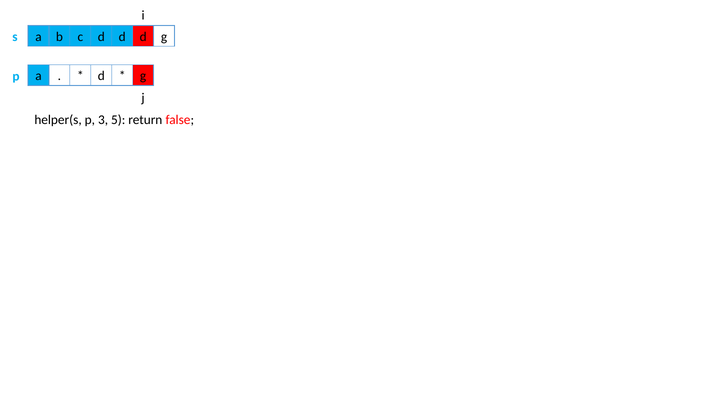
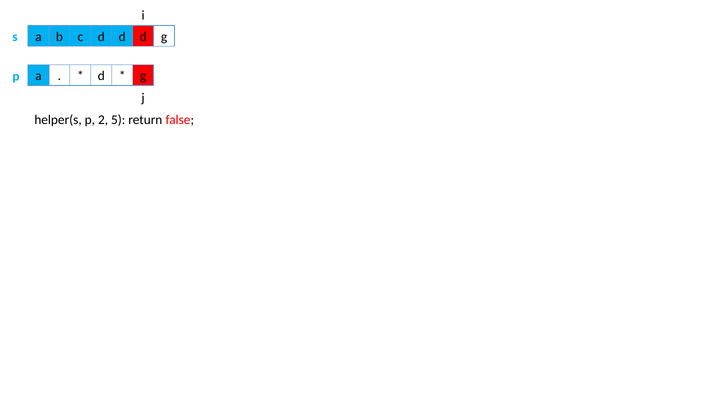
3: 3 -> 2 (103, 120)
